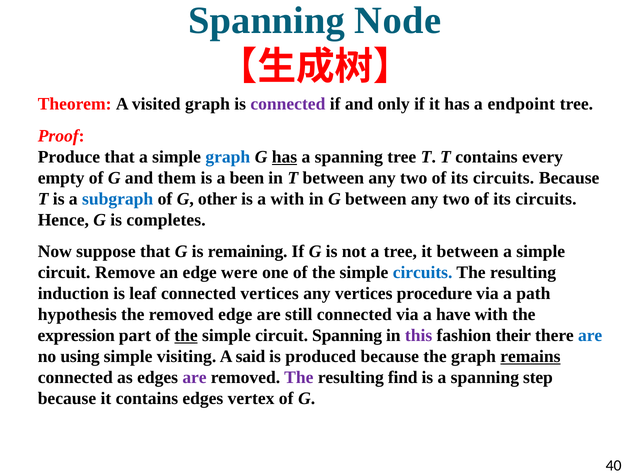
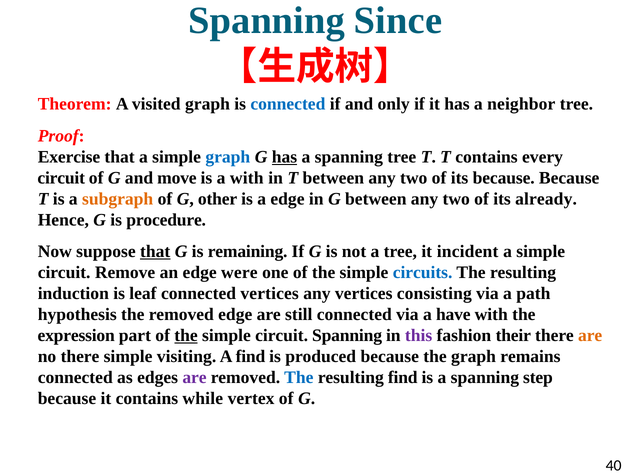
Node: Node -> Since (398, 21)
connected colour: purple -> blue (288, 104)
endpoint: endpoint -> neighbor (521, 104)
Produce: Produce -> Exercise (69, 157)
empty: empty -> circuit (61, 178)
them: them -> move (177, 178)
a been: been -> with (247, 178)
circuits: circuits -> because (504, 178)
subgraph colour: blue -> orange (118, 199)
a with: with -> edge (287, 199)
circuits: circuits -> already (546, 199)
completes: completes -> procedure (166, 220)
that underline: none -> present (155, 252)
it between: between -> incident (468, 252)
procedure: procedure -> consisting (434, 294)
are colour: blue -> orange (590, 336)
no using: using -> there (80, 357)
A said: said -> find (250, 357)
remains underline: present -> none (530, 357)
The colour: purple -> blue (299, 378)
contains edges: edges -> while (203, 399)
